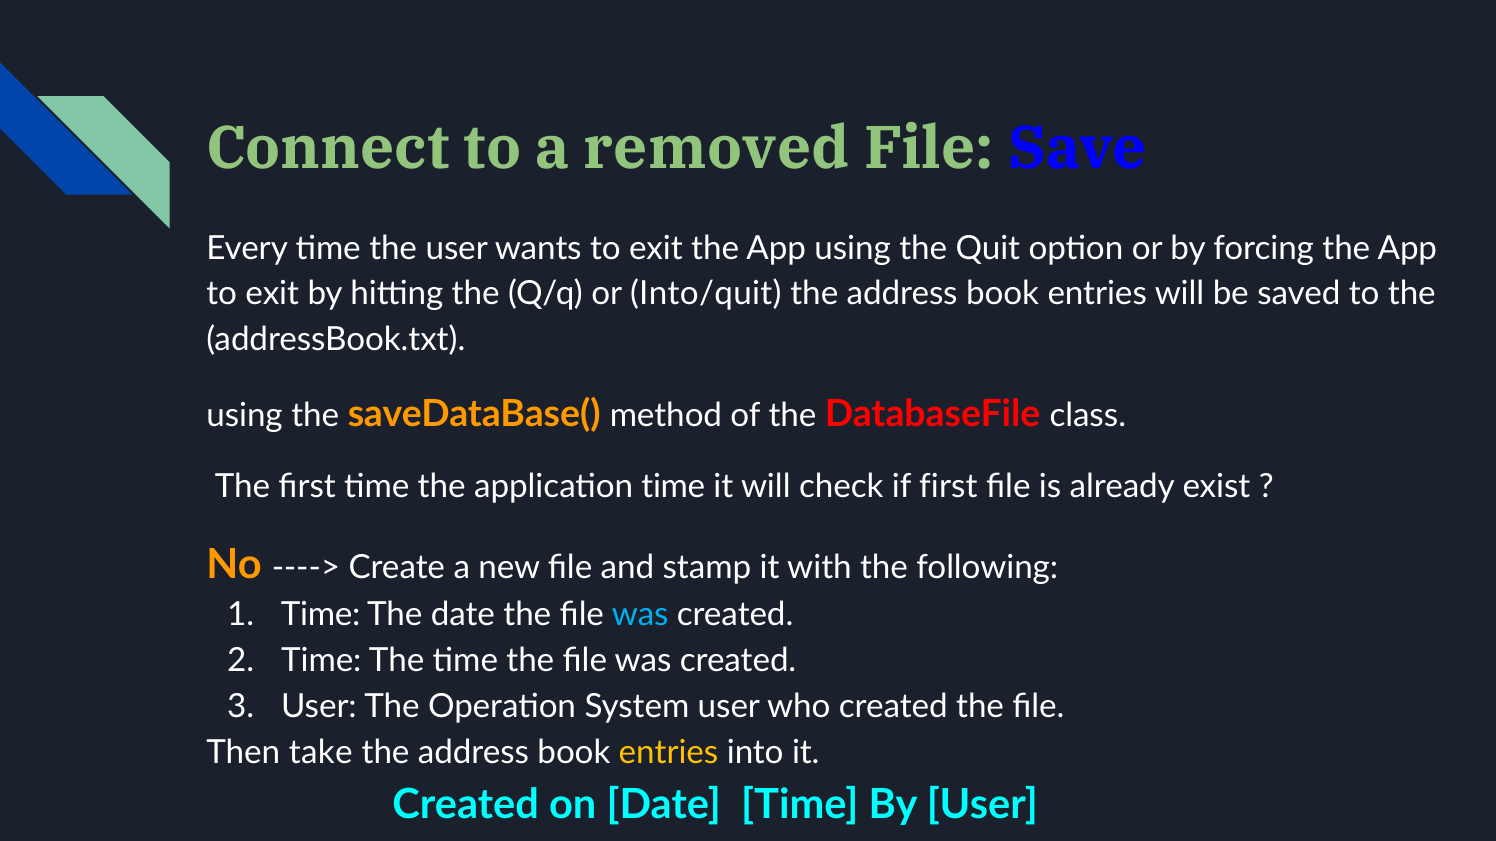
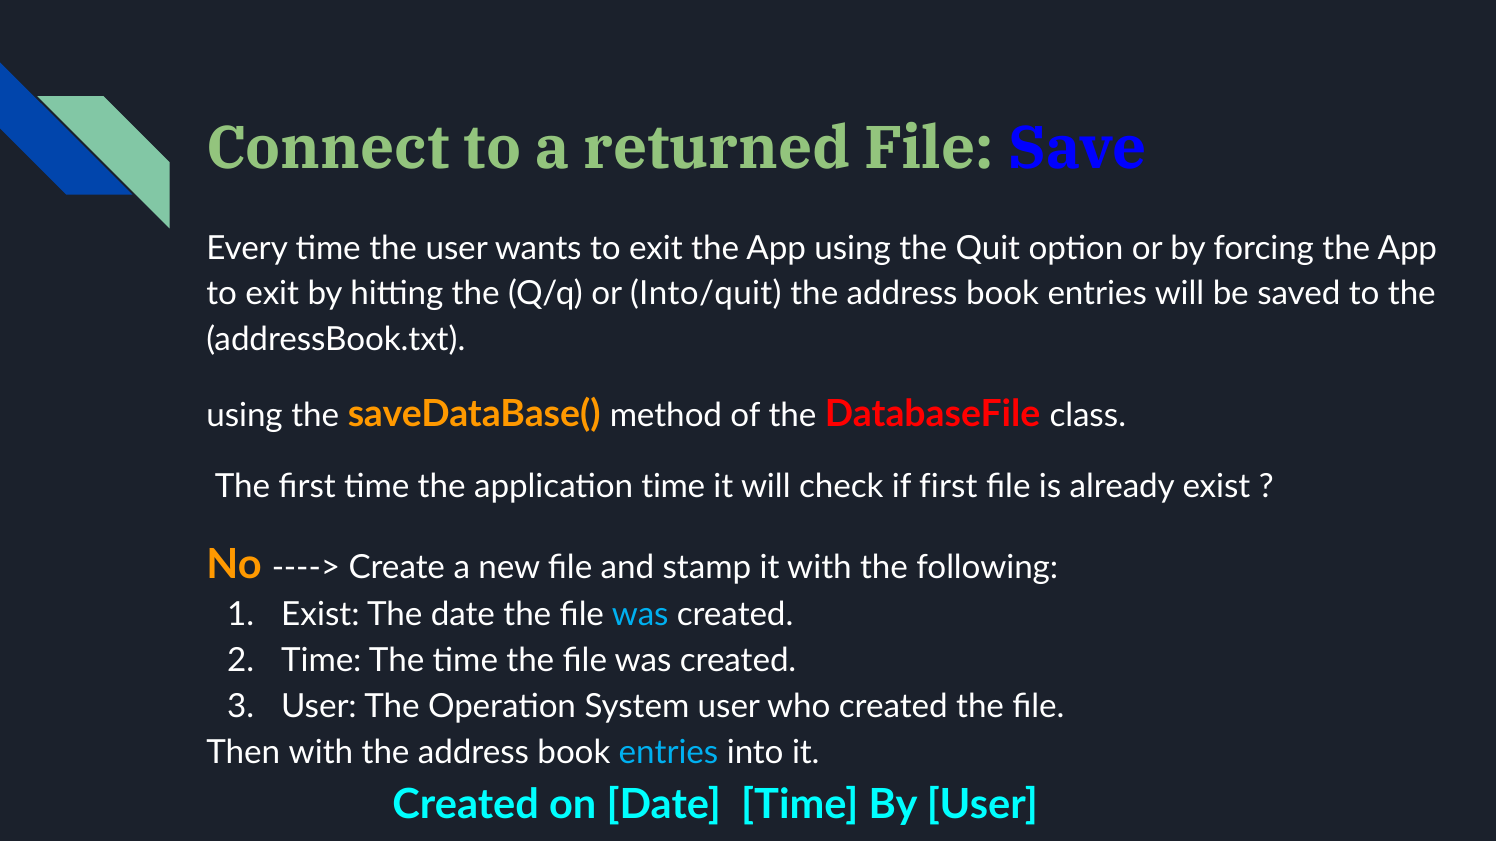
removed: removed -> returned (717, 148)
Time: Time -> Exist (320, 615)
Then take: take -> with (321, 753)
entries colour: yellow -> light blue (669, 753)
